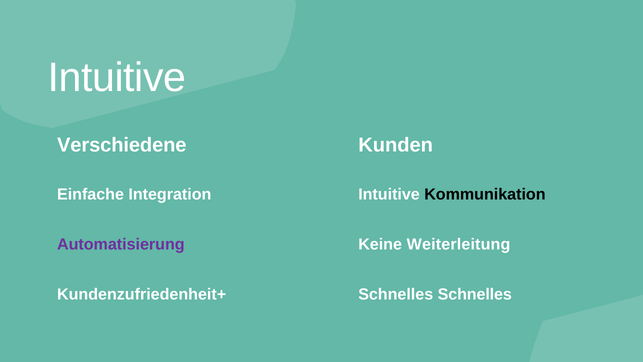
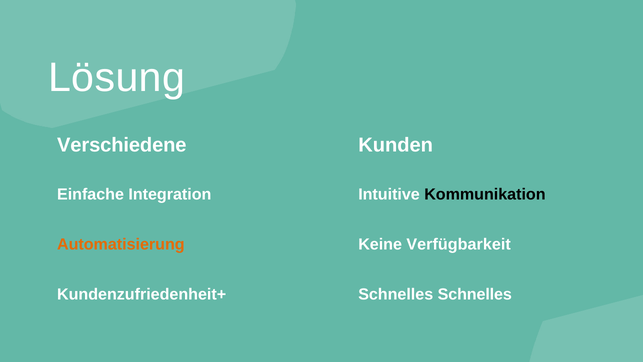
Intuitive: Intuitive -> Lösung (117, 77)
Weiterleitung: Weiterleitung -> Verfügbarkeit (459, 244)
Automatisierung colour: purple -> orange (121, 244)
